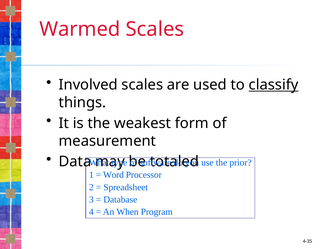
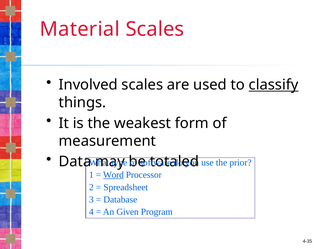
Warmed: Warmed -> Material (80, 29)
Word underline: none -> present (113, 175)
When: When -> Given (128, 212)
